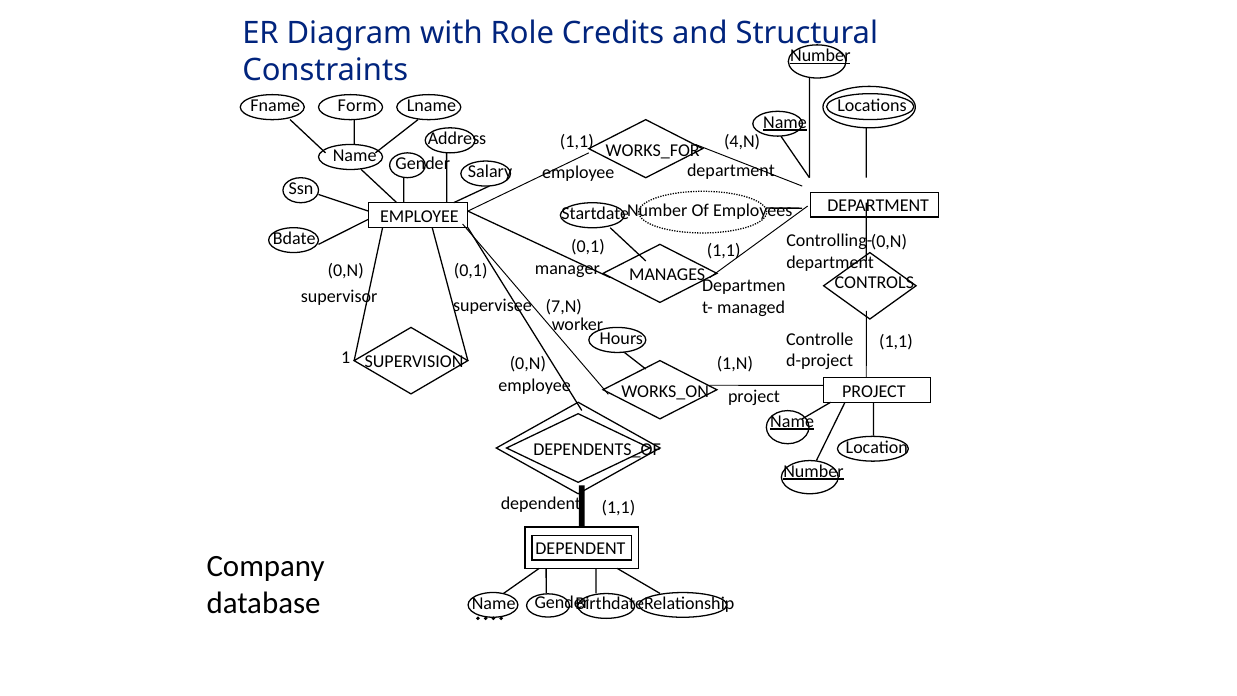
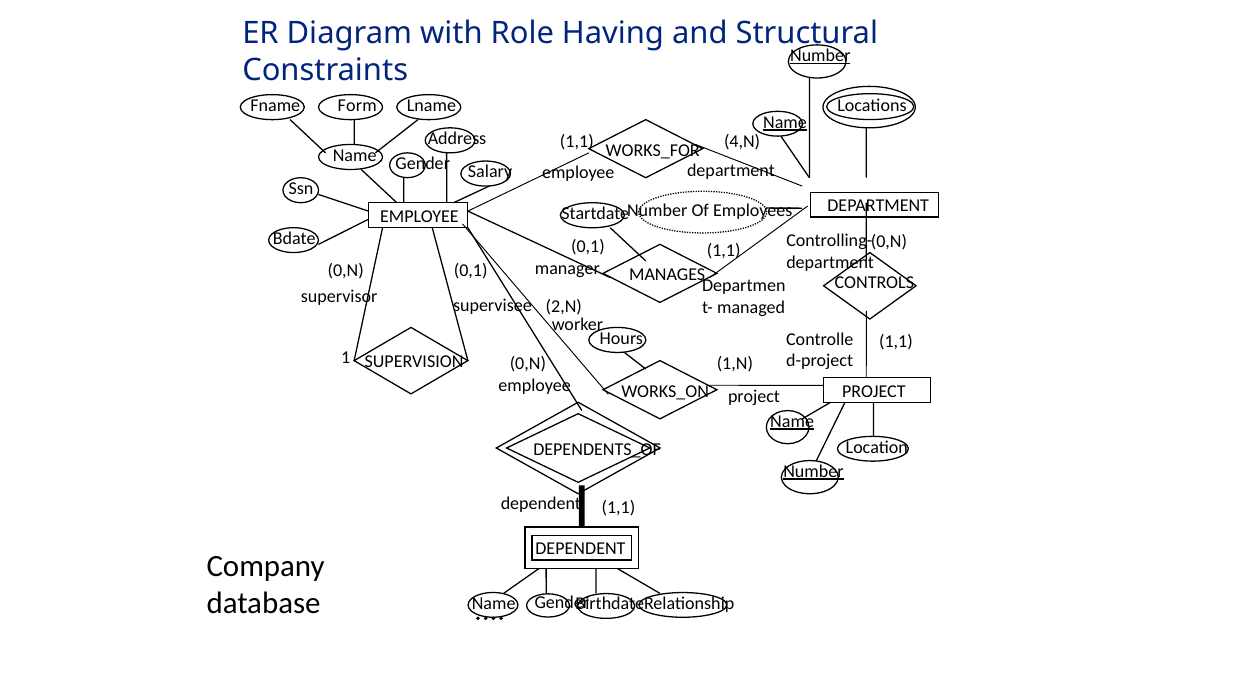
Credits: Credits -> Having (613, 33)
7,N: 7,N -> 2,N (564, 306)
